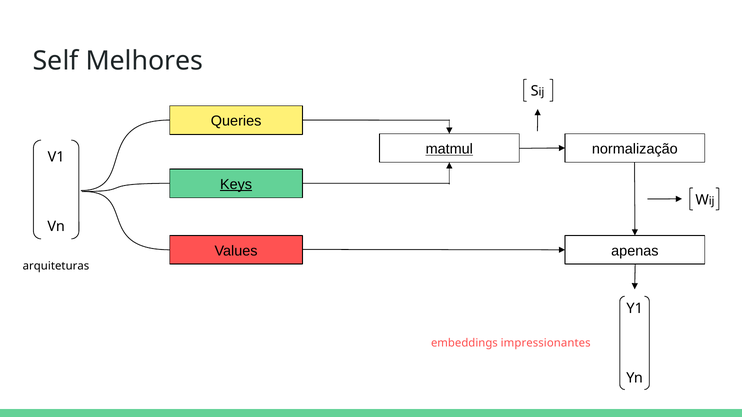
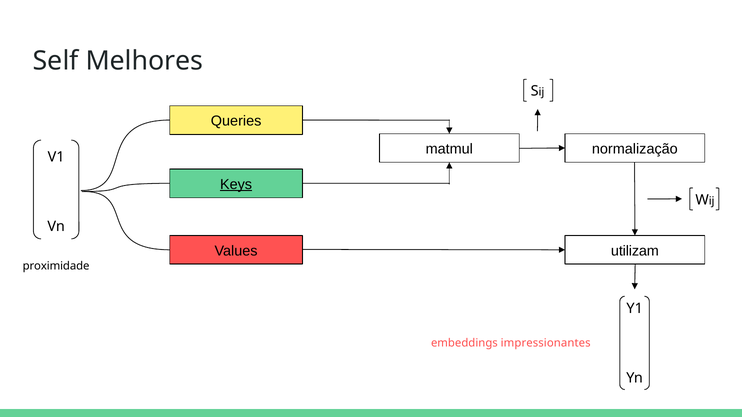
matmul underline: present -> none (449, 149)
apenas: apenas -> utilizam (635, 251)
arquiteturas: arquiteturas -> proximidade (56, 266)
